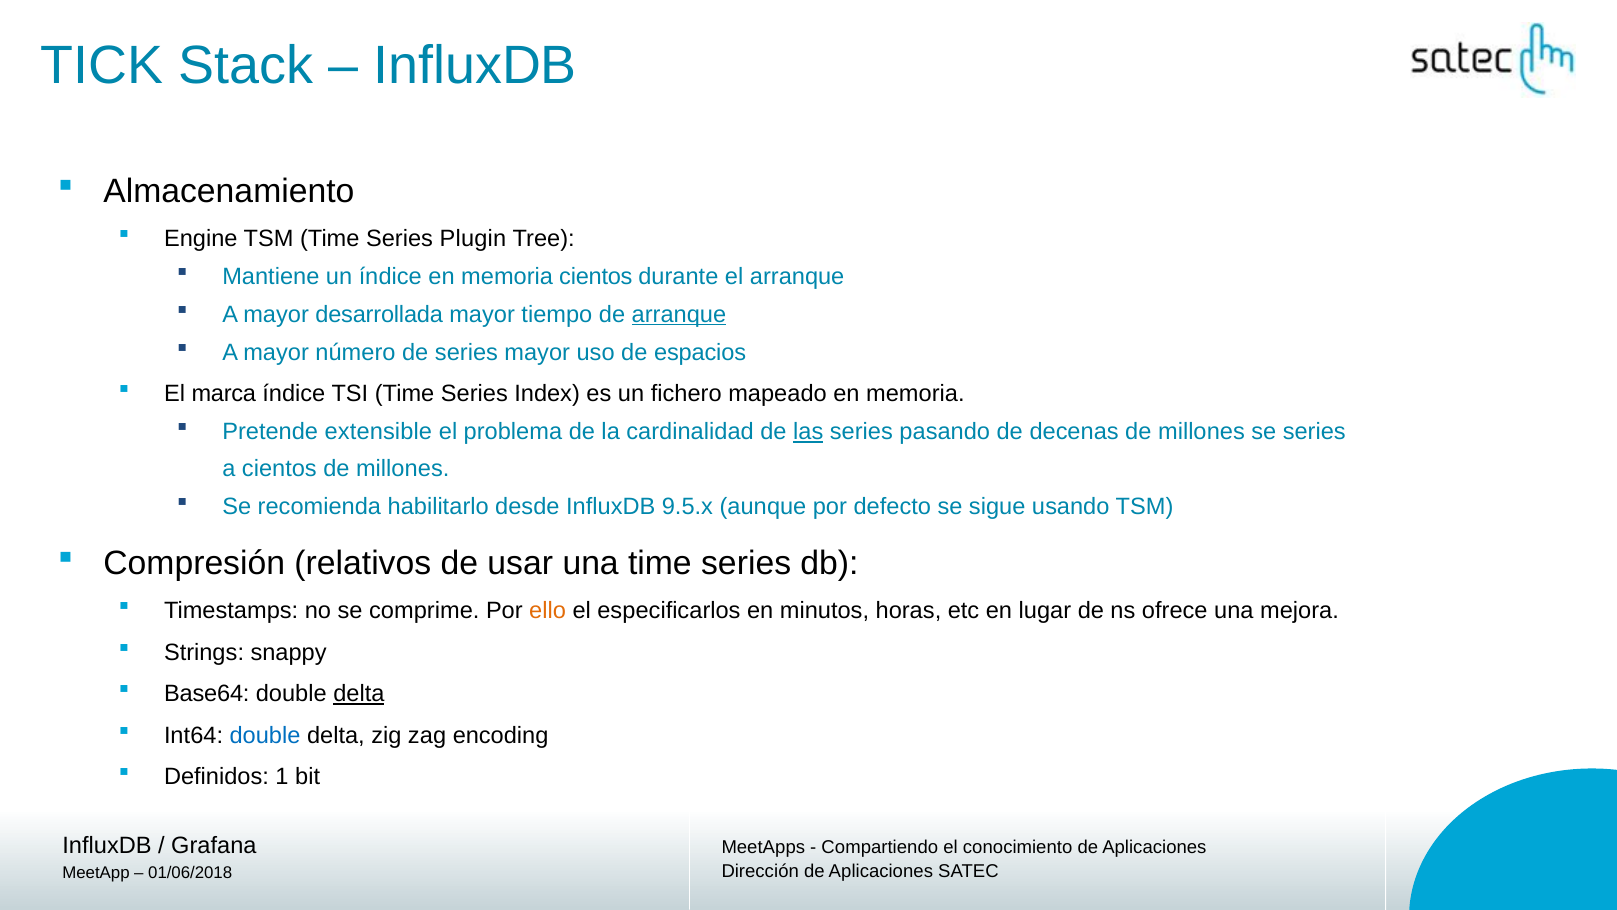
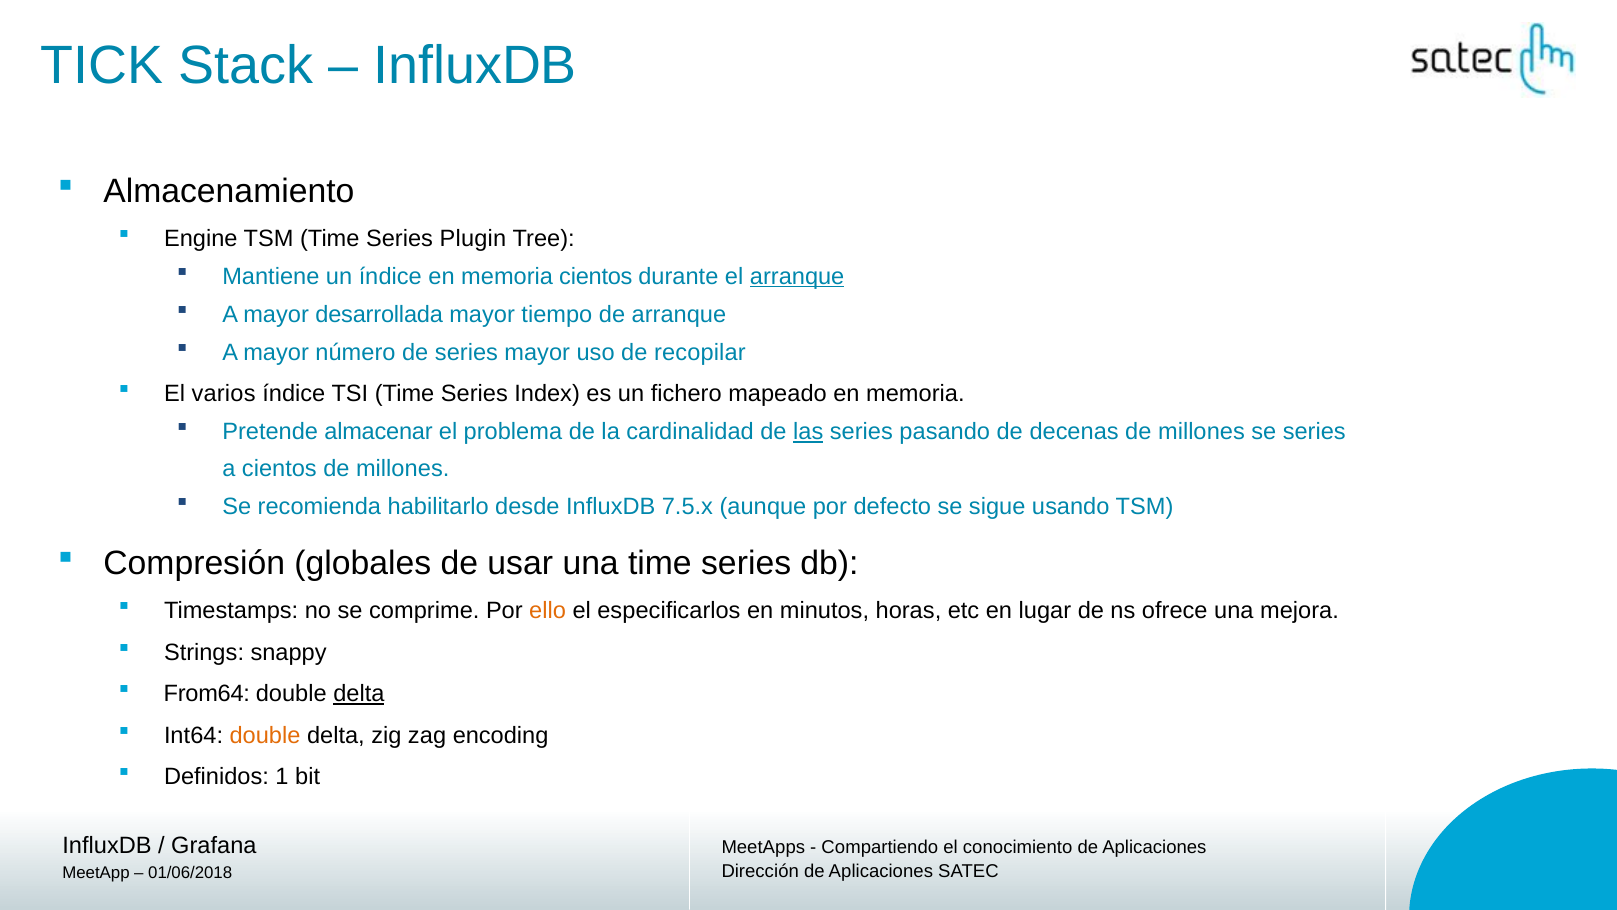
arranque underline: none -> present (797, 276)
arranque underline: present -> none (679, 314)
espacios: espacios -> recopilar (700, 352)
marca: marca -> varios (224, 394)
extensible: extensible -> almacenar (379, 432)
9.5.x: 9.5.x -> 7.5.x (687, 506)
relativos: relativos -> globales (363, 564)
Base64: Base64 -> From64 (207, 693)
double colour: blue -> orange (265, 735)
